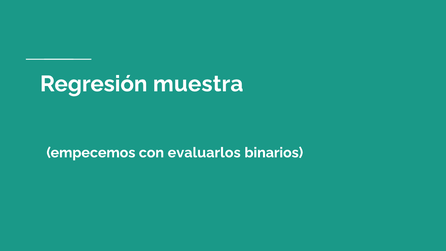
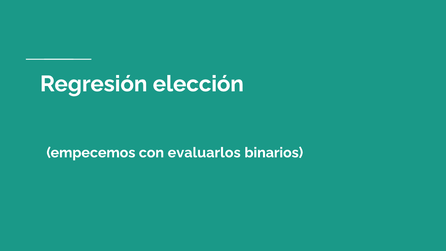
muestra: muestra -> elección (198, 84)
